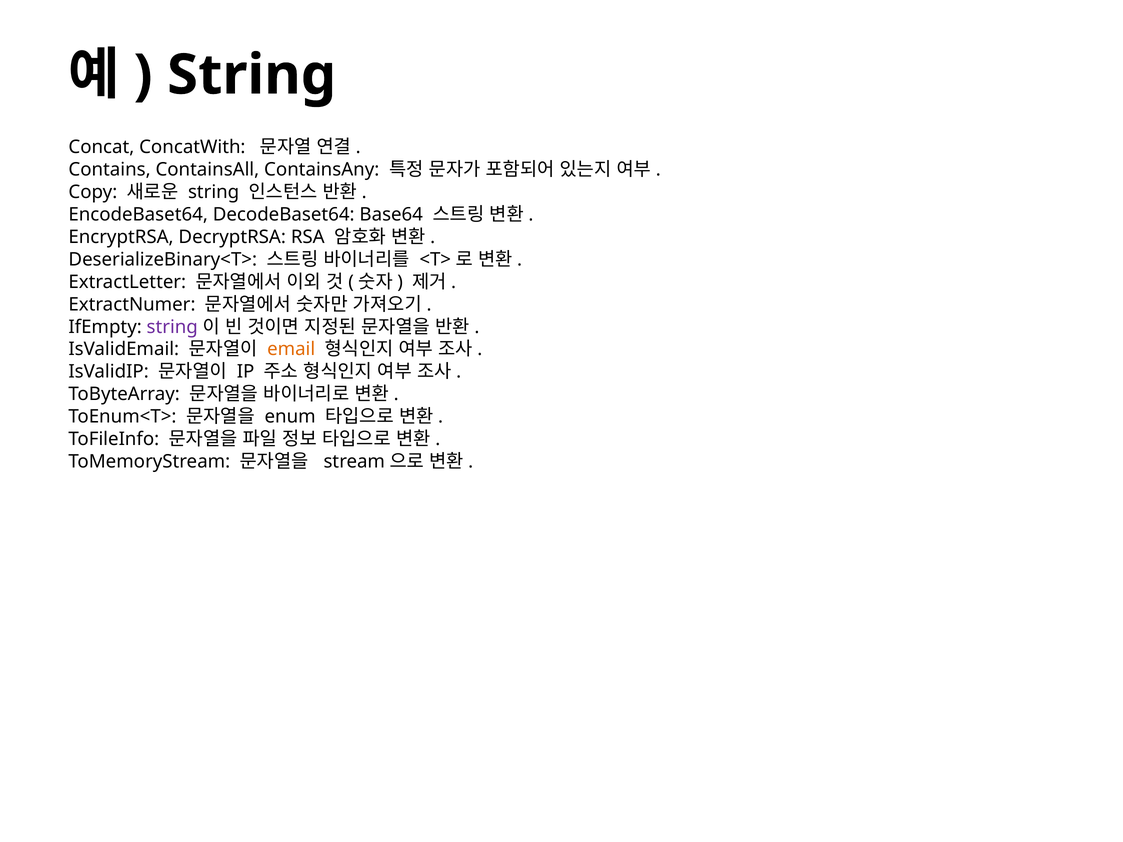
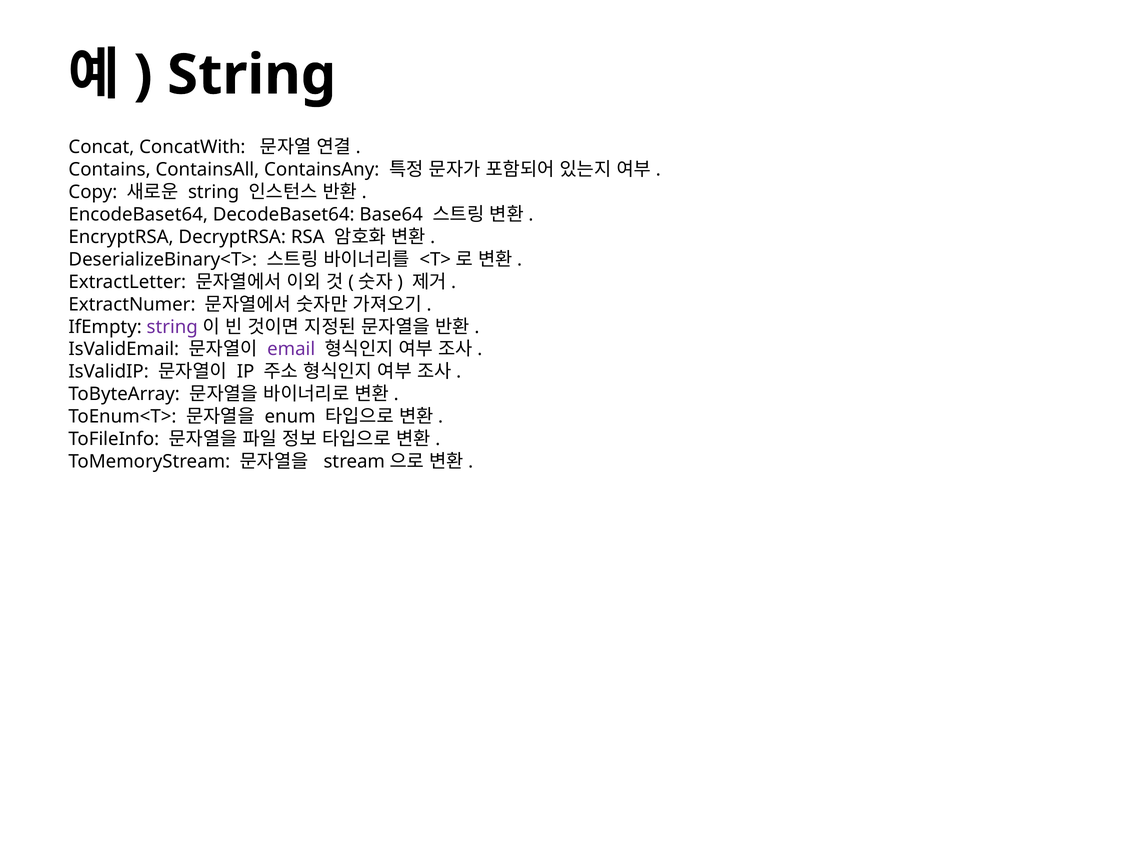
email colour: orange -> purple (291, 349)
